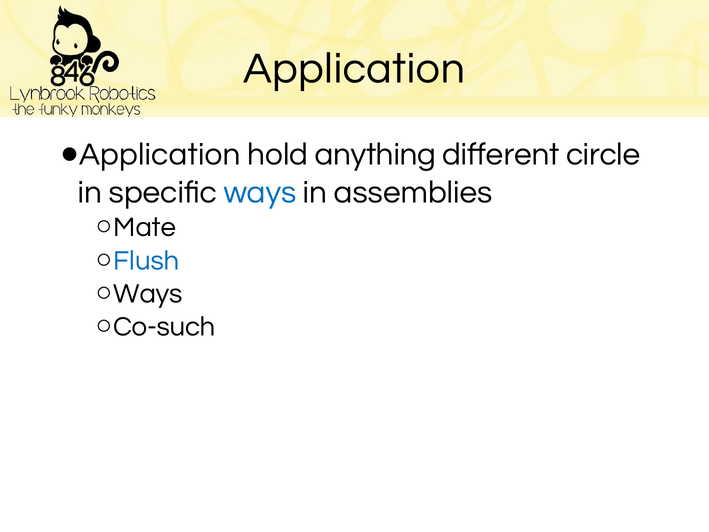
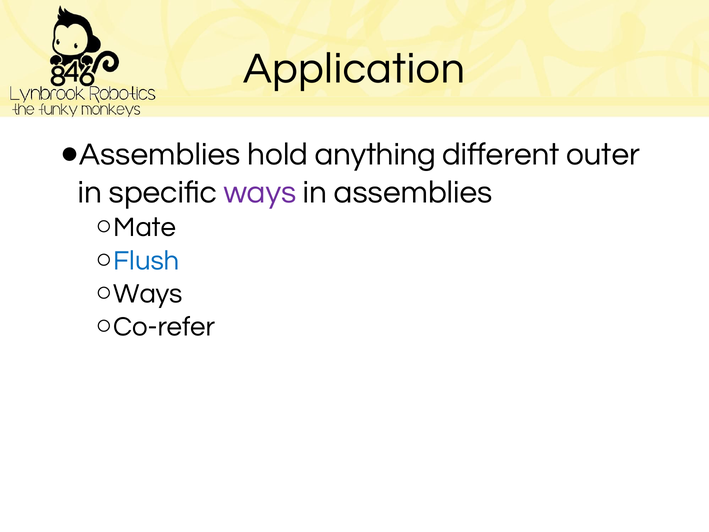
Application: Application -> Assemblies (160, 154)
circle: circle -> outer (603, 154)
ways colour: blue -> purple (260, 192)
Co-such: Co-such -> Co-refer (164, 327)
